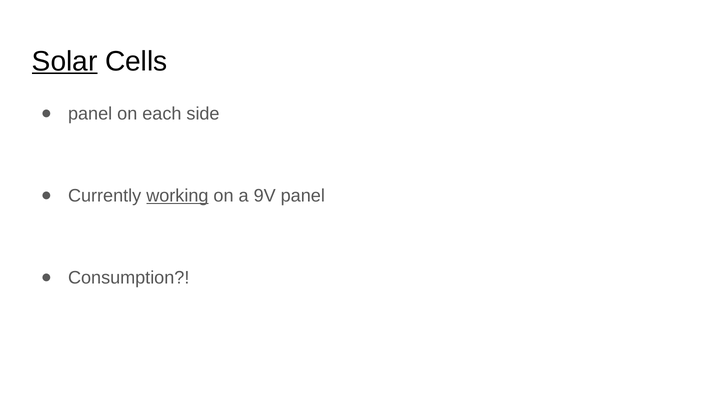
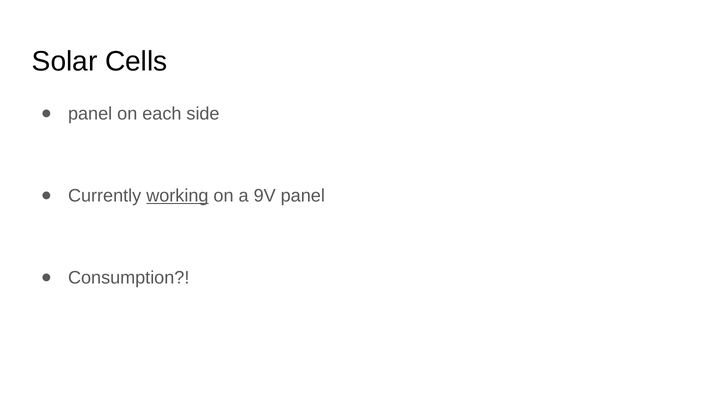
Solar underline: present -> none (65, 61)
